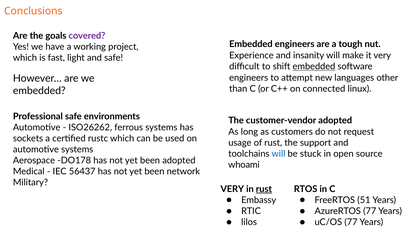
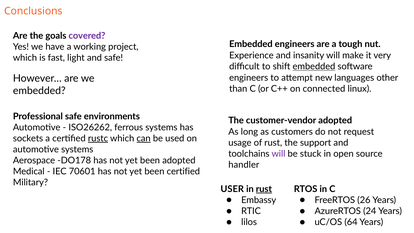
rustc underline: none -> present (98, 138)
can underline: none -> present (144, 138)
will colour: blue -> purple (278, 154)
whoami: whoami -> handler (244, 165)
56437: 56437 -> 70601 (82, 171)
been network: network -> certified (183, 171)
VERY: VERY -> USER (232, 189)
51: 51 -> 26 (364, 200)
AzureRTOS 77: 77 -> 24 (370, 211)
uC/OS 77: 77 -> 64 (351, 222)
